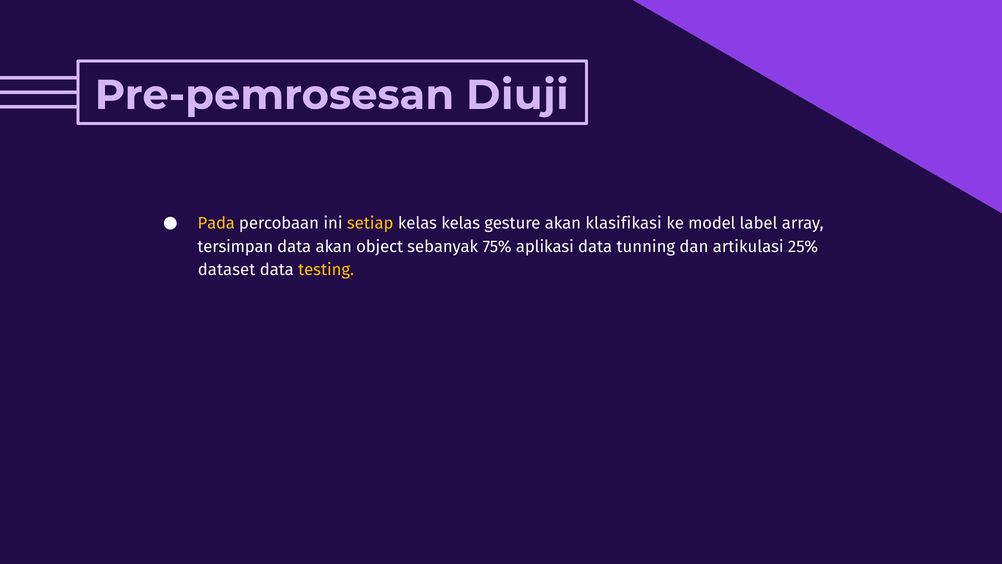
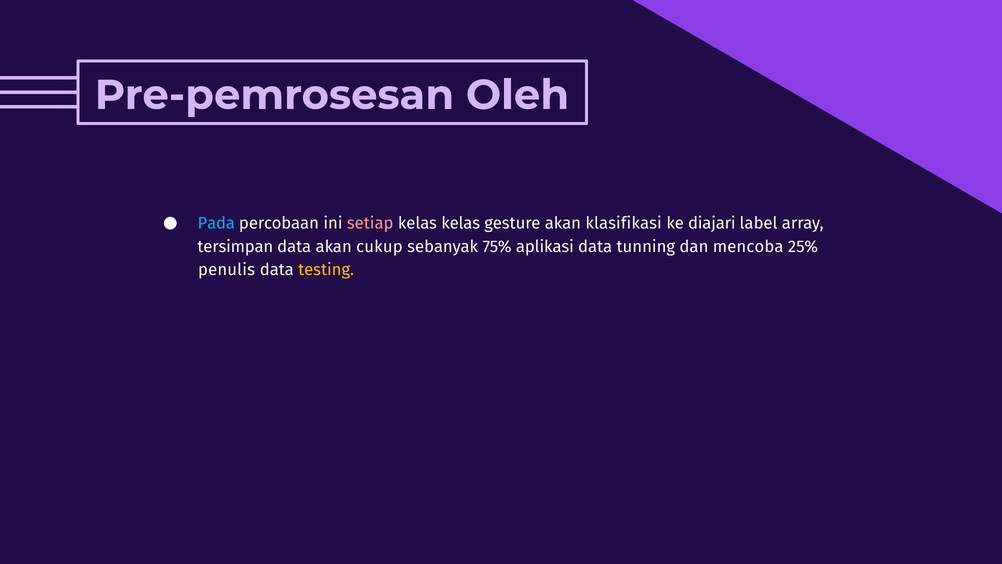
Diuji: Diuji -> Oleh (518, 95)
Pada colour: yellow -> light blue (216, 223)
setiap colour: yellow -> pink (370, 223)
model: model -> diajari (712, 223)
object: object -> cukup (379, 246)
artikulasi: artikulasi -> mencoba (748, 246)
dataset: dataset -> penulis (227, 269)
